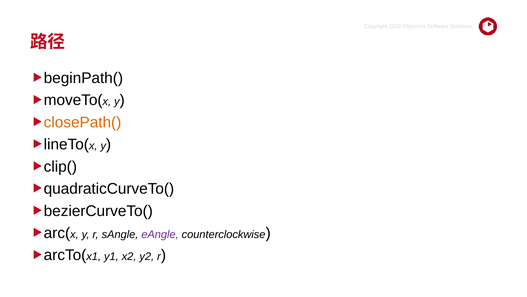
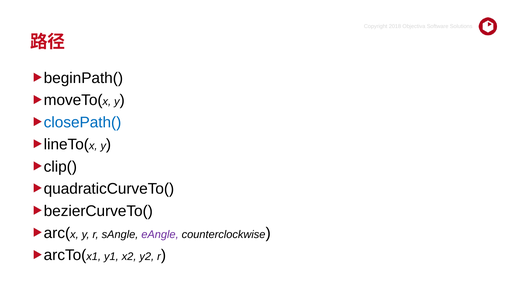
closePath( colour: orange -> blue (83, 122)
